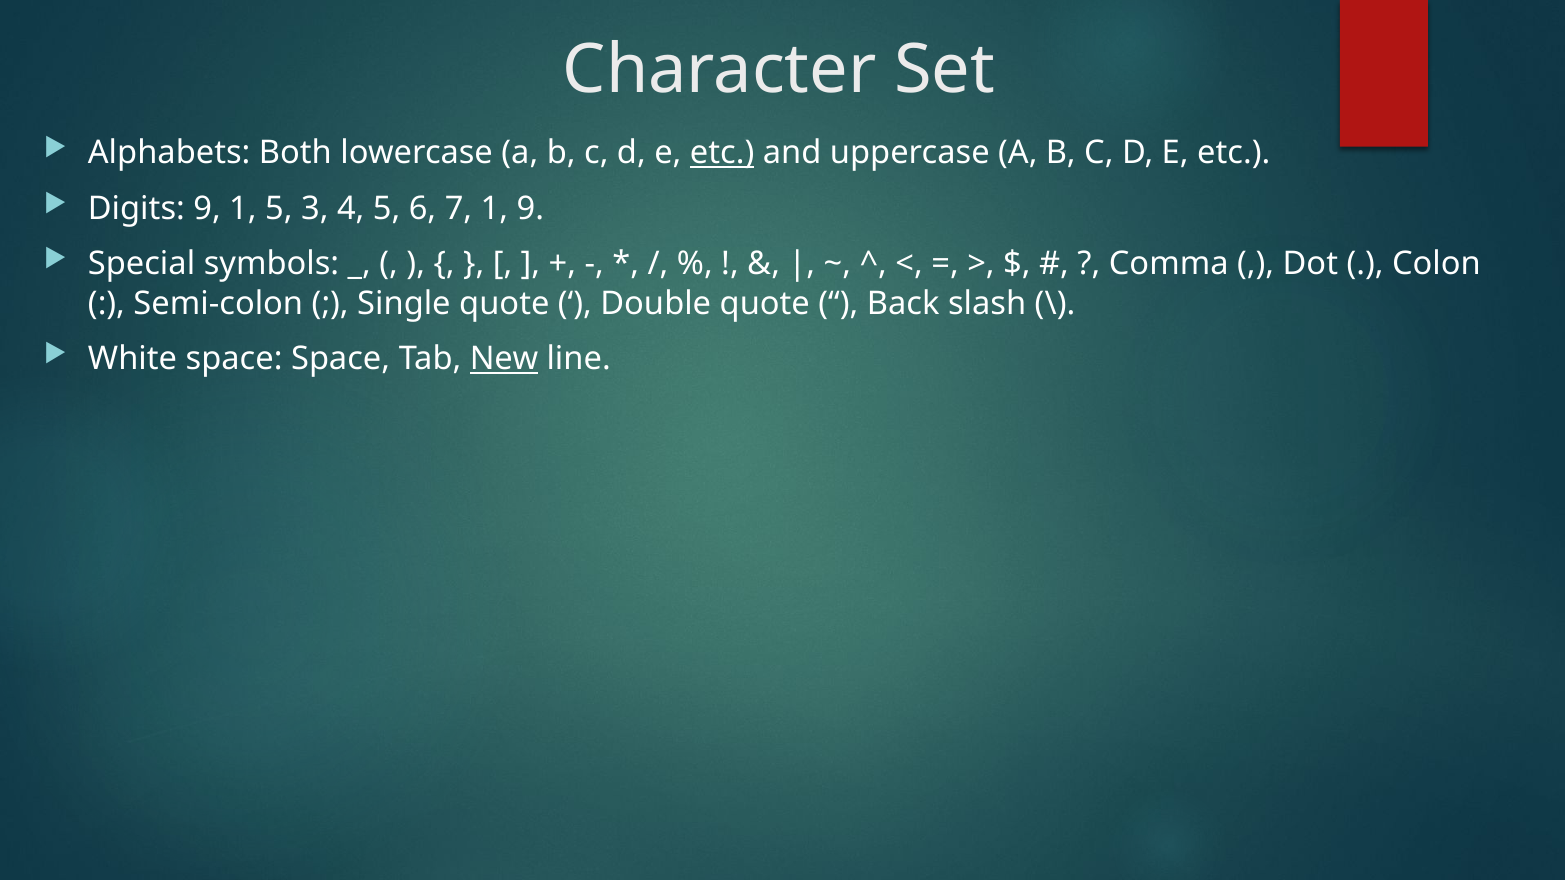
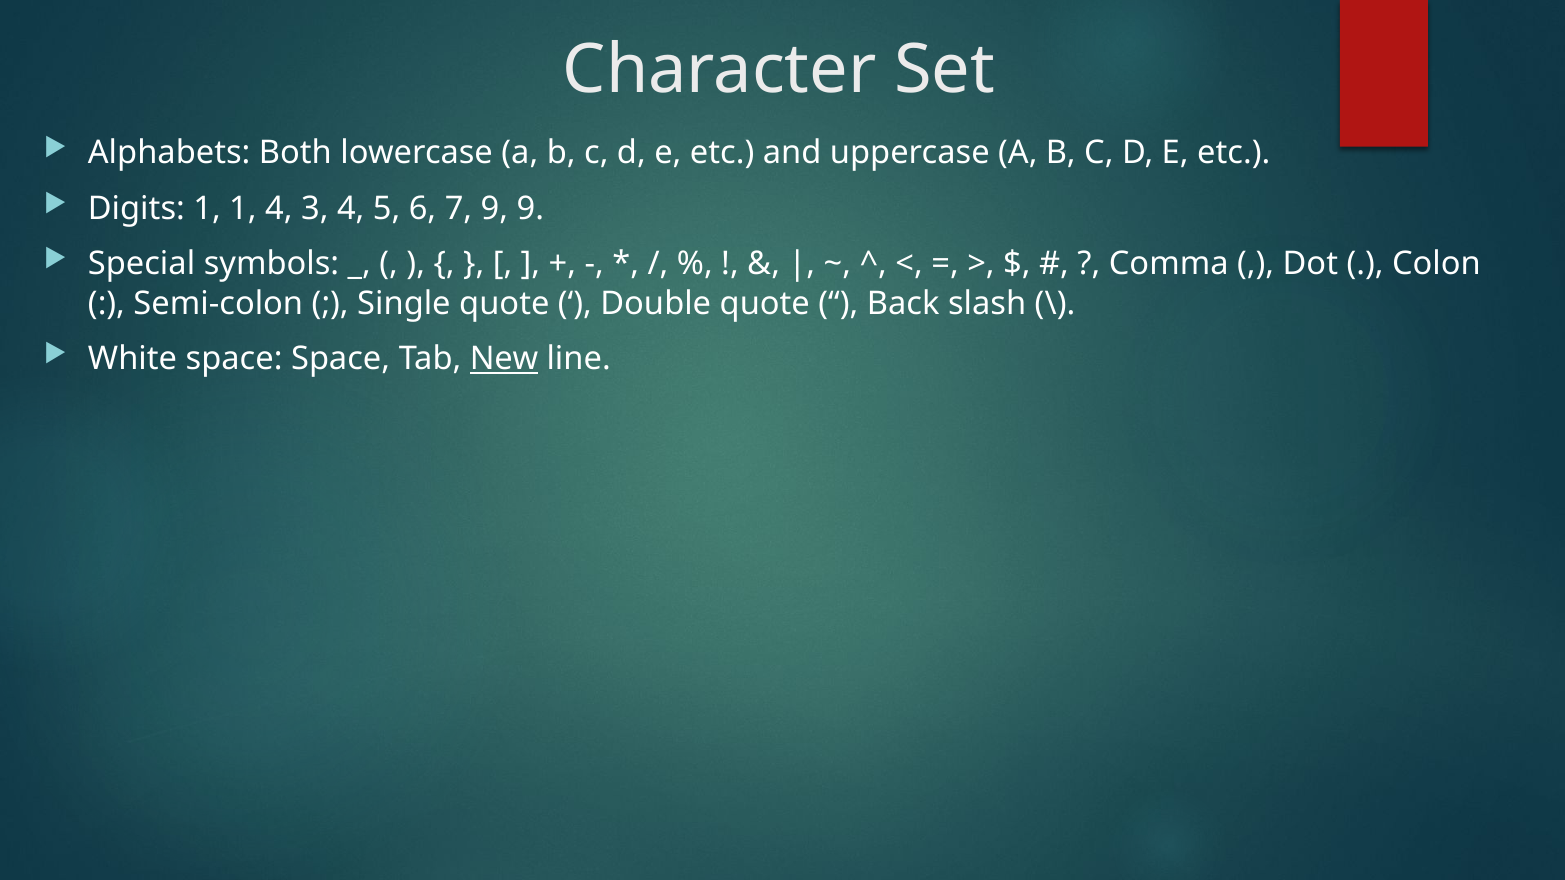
etc underline: present -> none (722, 153)
Digits 9: 9 -> 1 (207, 209)
1 5: 5 -> 4 (279, 209)
7 1: 1 -> 9 (494, 209)
